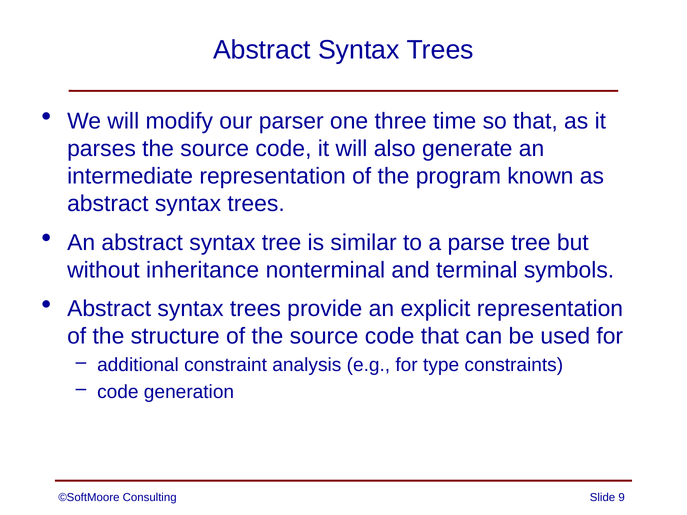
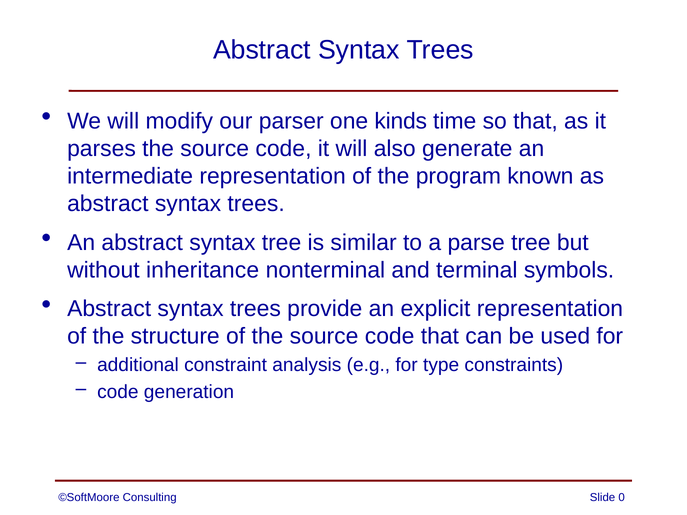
three: three -> kinds (401, 121)
9: 9 -> 0 (622, 498)
